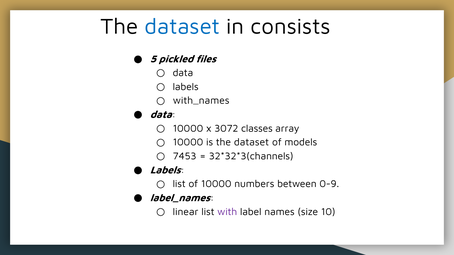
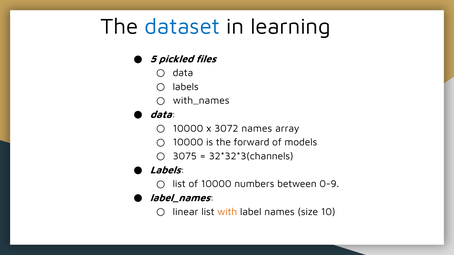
consists: consists -> learning (291, 26)
3072 classes: classes -> names (257, 129)
is the dataset: dataset -> forward (252, 143)
7453: 7453 -> 3075 (185, 156)
with colour: purple -> orange (227, 212)
